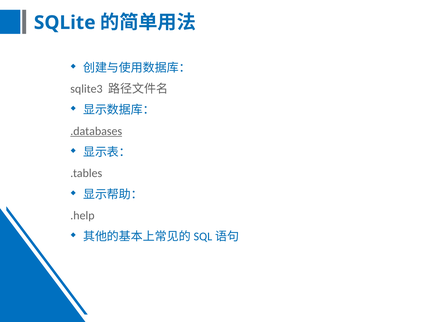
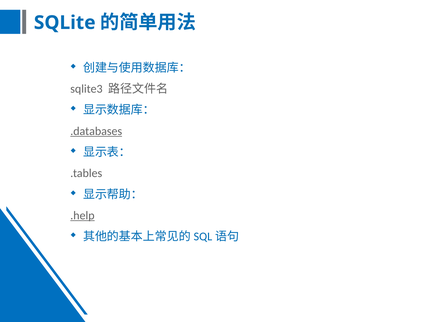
.help underline: none -> present (82, 216)
